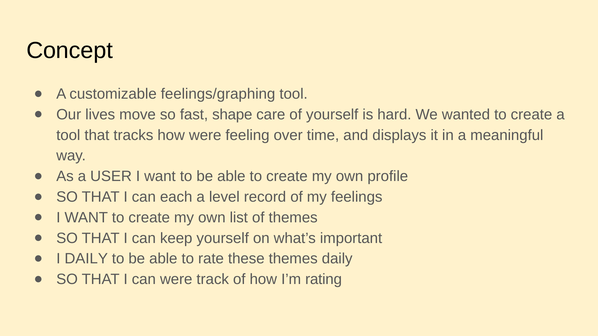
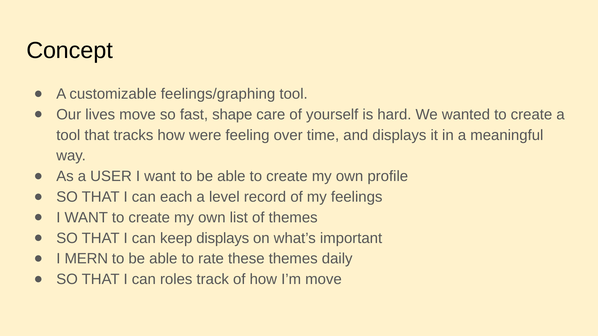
keep yourself: yourself -> displays (223, 238)
I DAILY: DAILY -> MERN (86, 259)
can were: were -> roles (176, 280)
I’m rating: rating -> move (323, 280)
